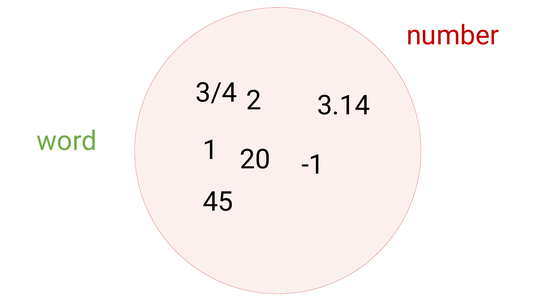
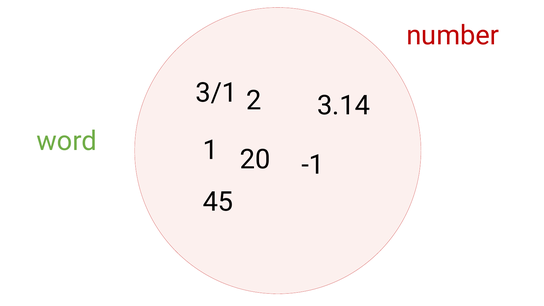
3/4: 3/4 -> 3/1 (216, 93)
